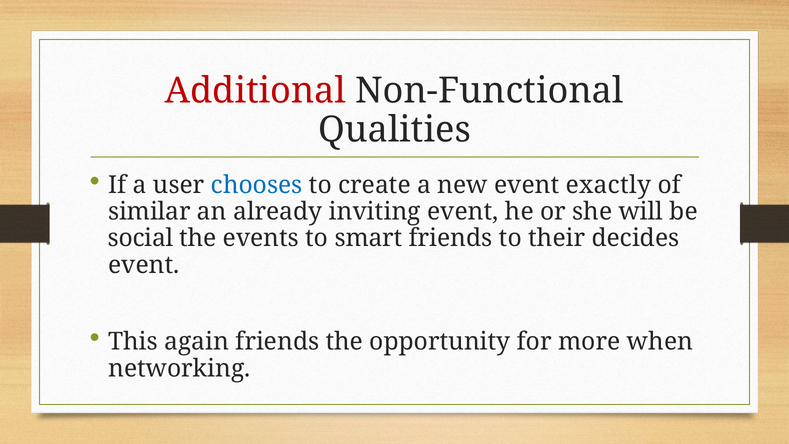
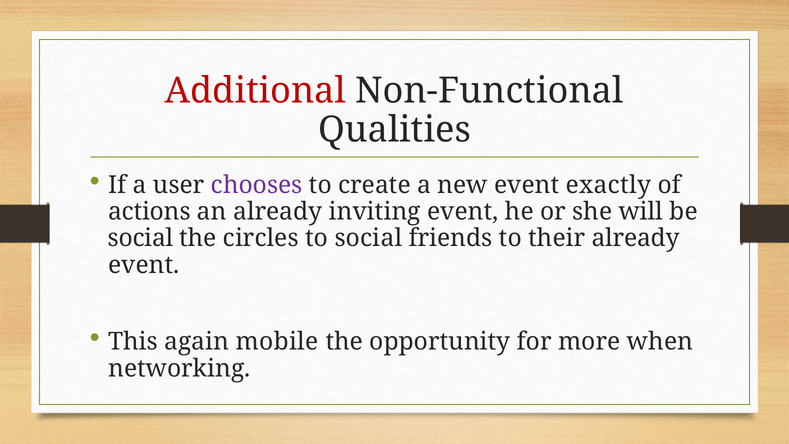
chooses colour: blue -> purple (257, 185)
similar: similar -> actions (150, 212)
events: events -> circles (261, 238)
to smart: smart -> social (368, 238)
their decides: decides -> already (636, 238)
again friends: friends -> mobile (277, 342)
